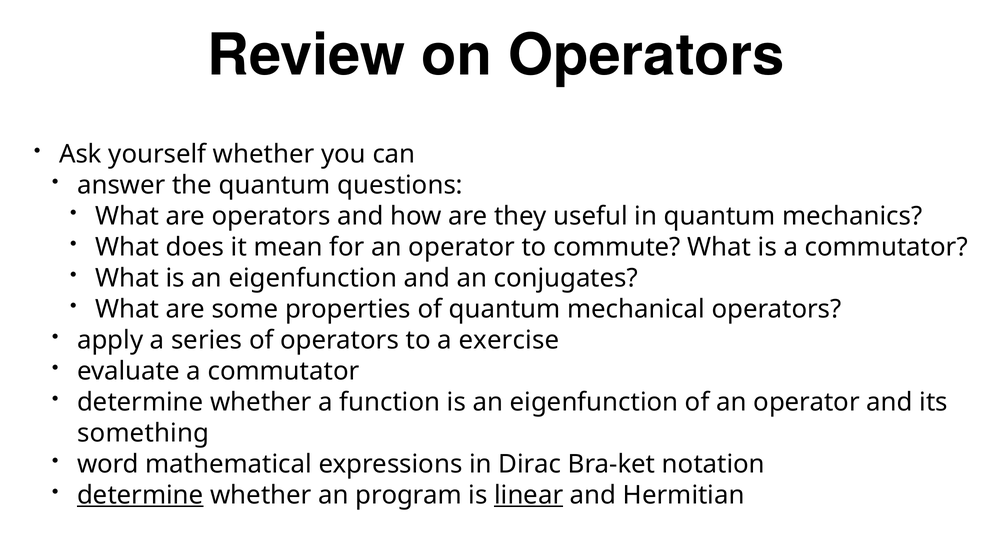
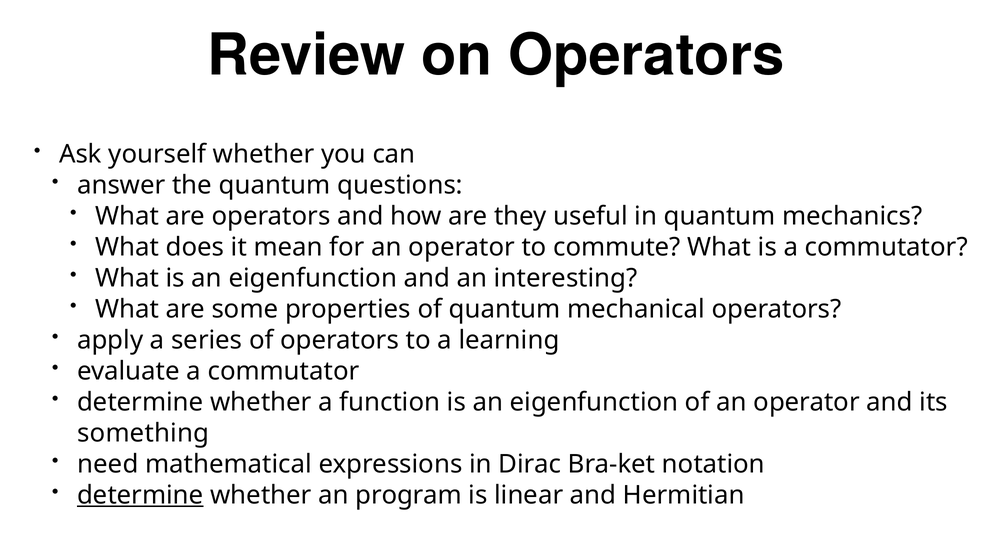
conjugates: conjugates -> interesting (566, 278)
exercise: exercise -> learning (509, 340)
word: word -> need (108, 464)
linear underline: present -> none (529, 495)
